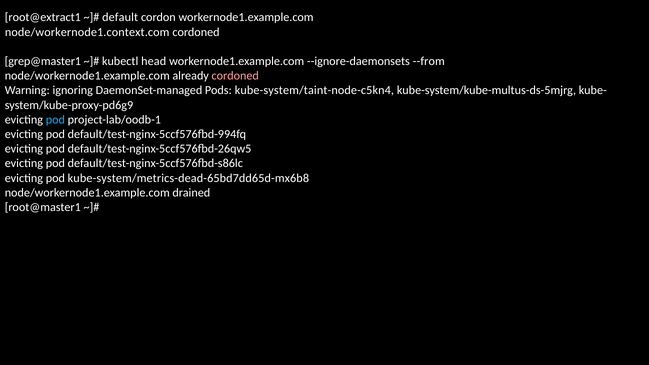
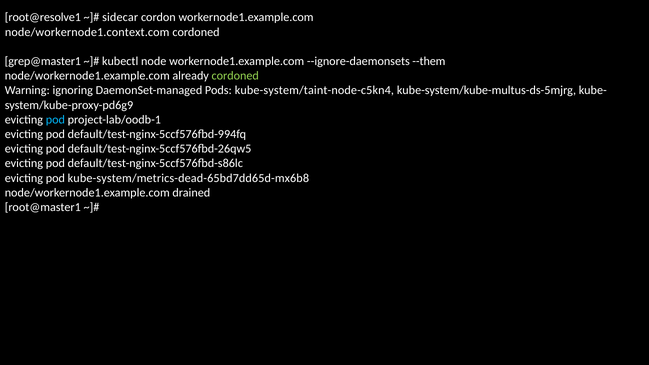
root@extract1: root@extract1 -> root@resolve1 (43, 17)
default: default -> sidecar (120, 17)
head: head -> node (154, 61)
--from: --from -> --them (429, 61)
cordoned colour: pink -> light green (235, 76)
